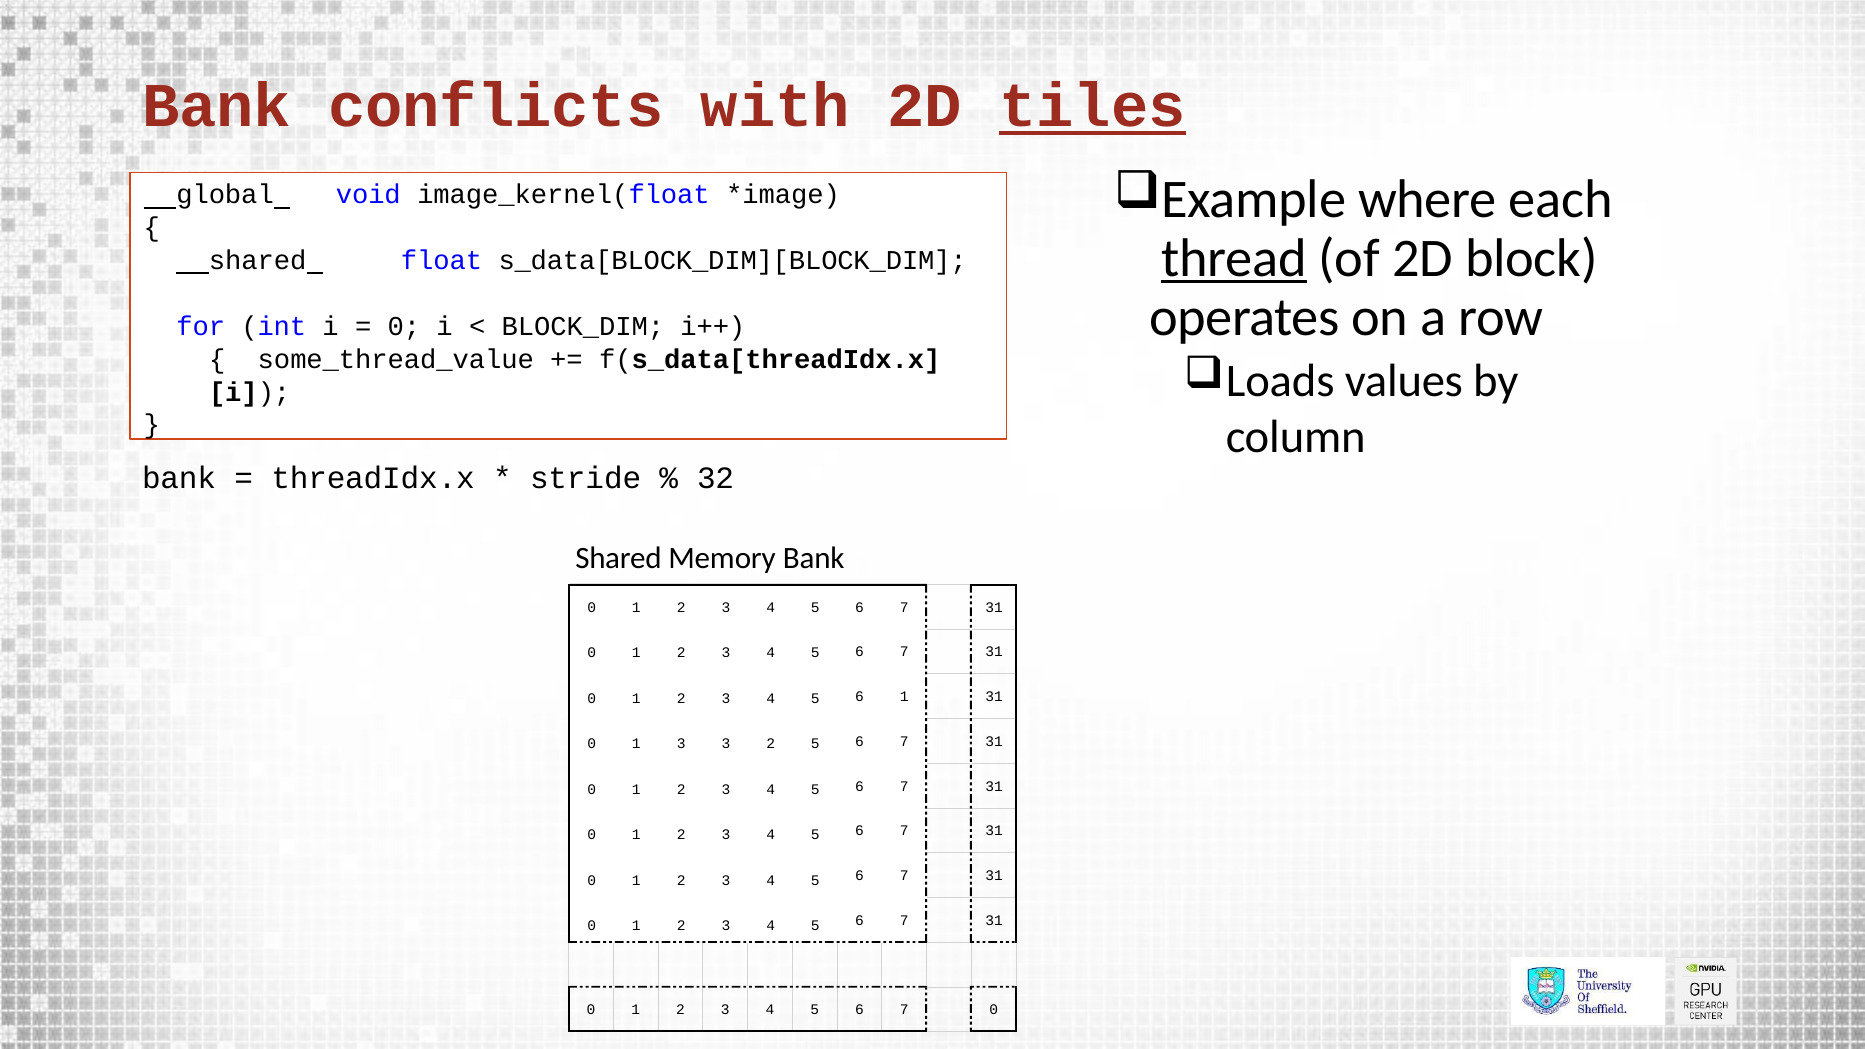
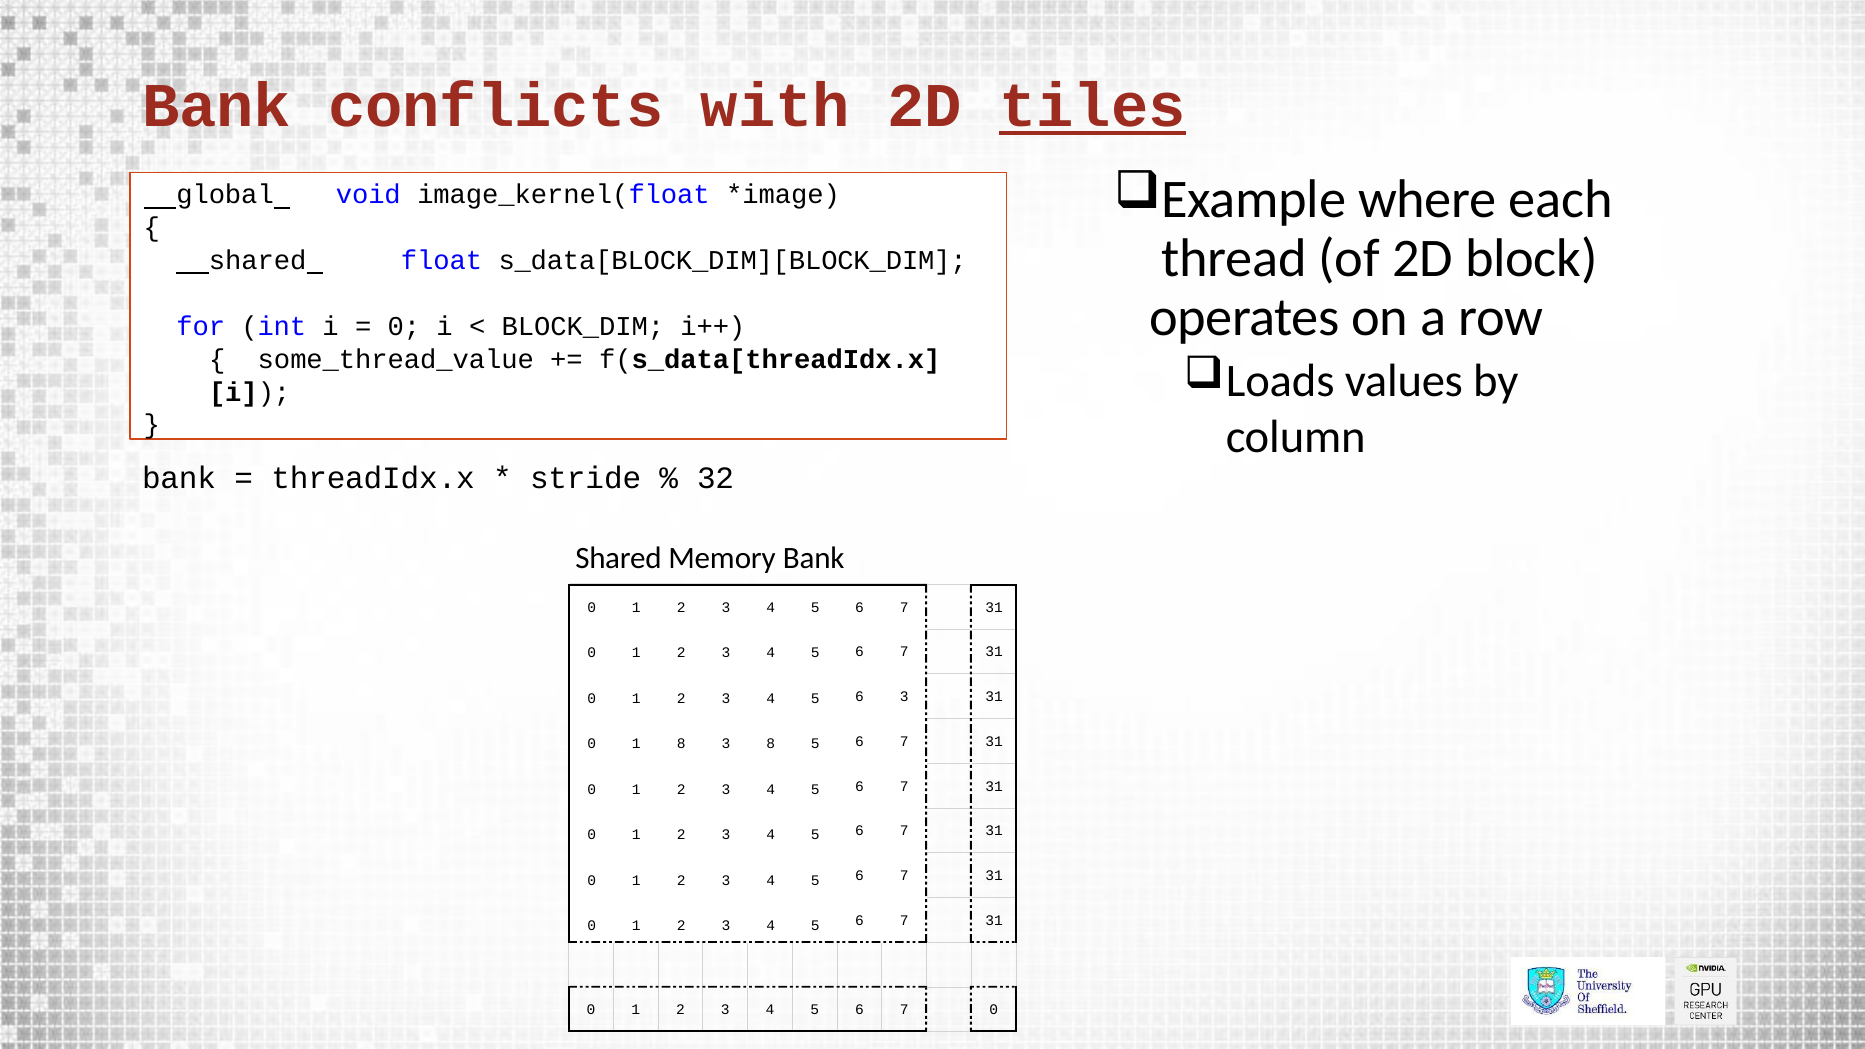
thread underline: present -> none (1234, 258)
6 1: 1 -> 3 (904, 697)
1 3: 3 -> 8 (681, 744)
3 2: 2 -> 8 (771, 744)
